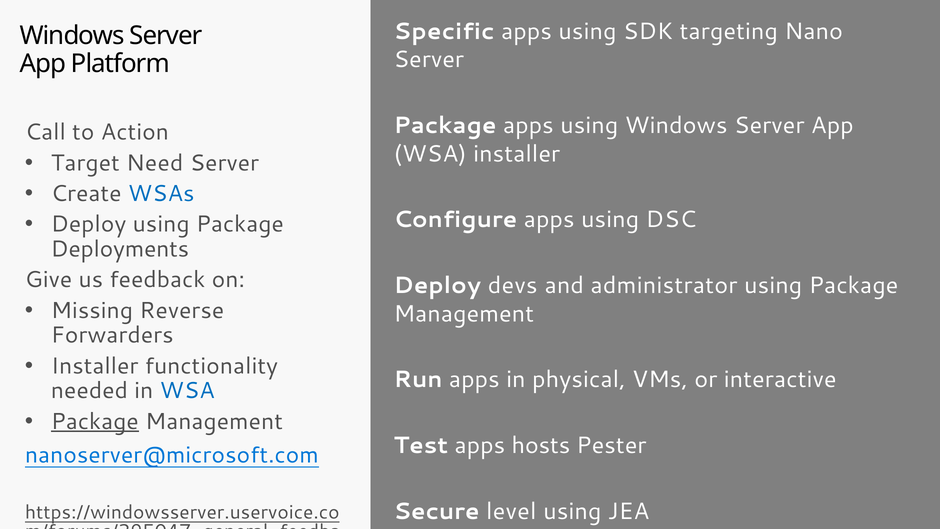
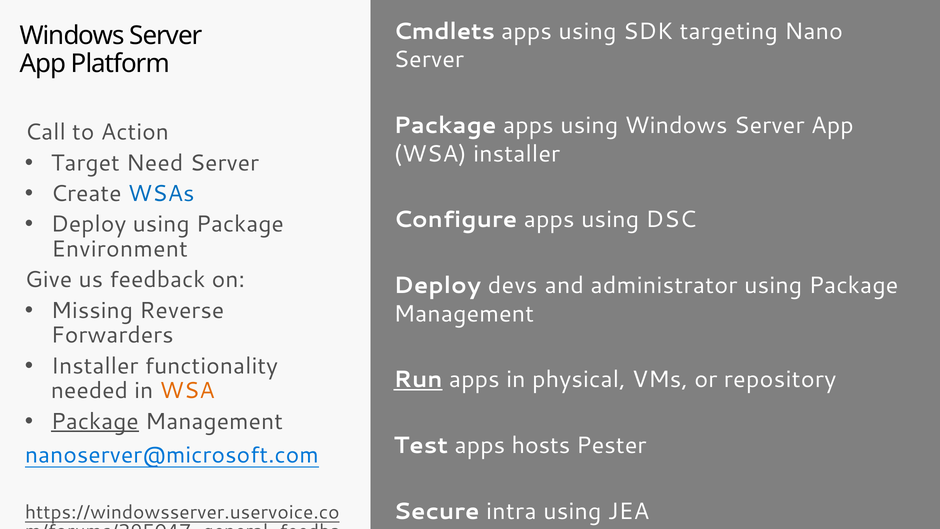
Specific: Specific -> Cmdlets (444, 31)
Deployments: Deployments -> Environment (120, 249)
Run underline: none -> present (418, 379)
interactive: interactive -> repository (780, 379)
WSA colour: blue -> orange (187, 391)
level: level -> intra (511, 511)
